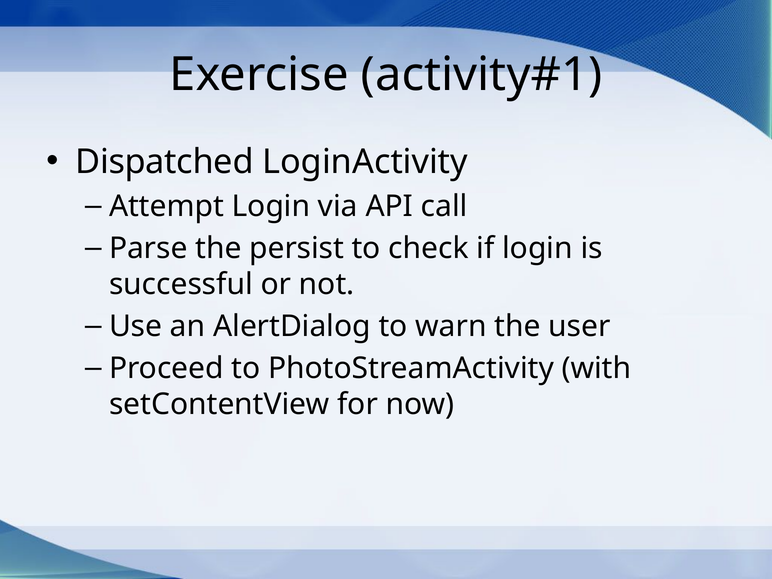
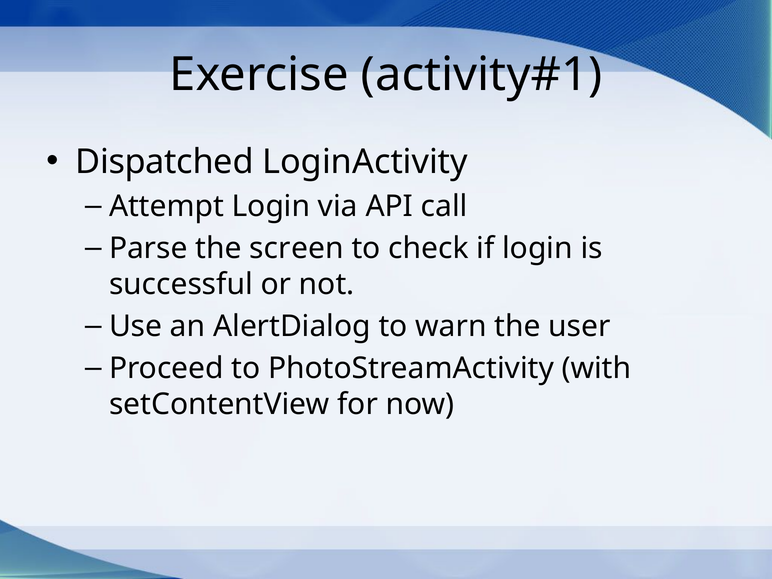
persist: persist -> screen (297, 248)
